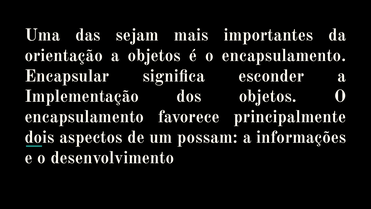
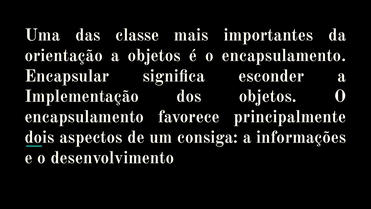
sejam: sejam -> classe (137, 35)
possam: possam -> consiga (208, 137)
